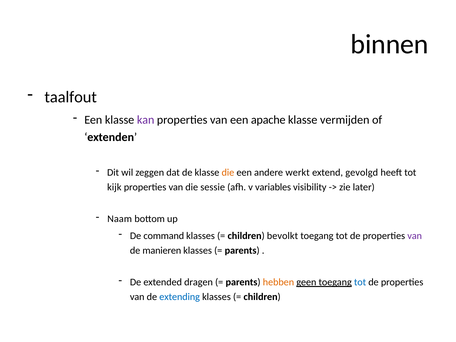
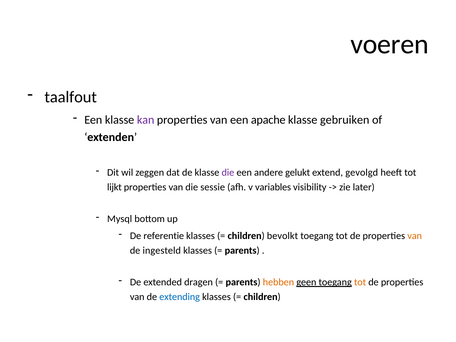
binnen: binnen -> voeren (390, 44)
vermijden: vermijden -> gebruiken (345, 120)
die colour: orange -> purple (228, 172)
werkt: werkt -> gelukt (298, 172)
kijk: kijk -> lijkt (114, 187)
Naam: Naam -> Mysql (120, 219)
command: command -> referentie (164, 236)
van colour: purple -> orange (415, 236)
manieren: manieren -> ingesteld (162, 250)
tot colour: blue -> orange (360, 282)
